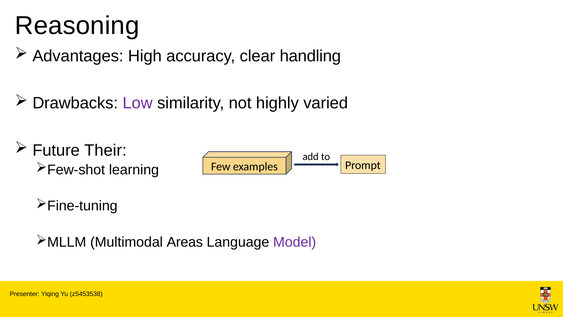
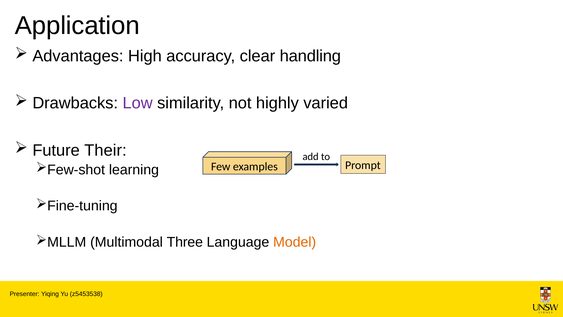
Reasoning: Reasoning -> Application (77, 26)
Areas: Areas -> Three (185, 242)
Model colour: purple -> orange (295, 242)
